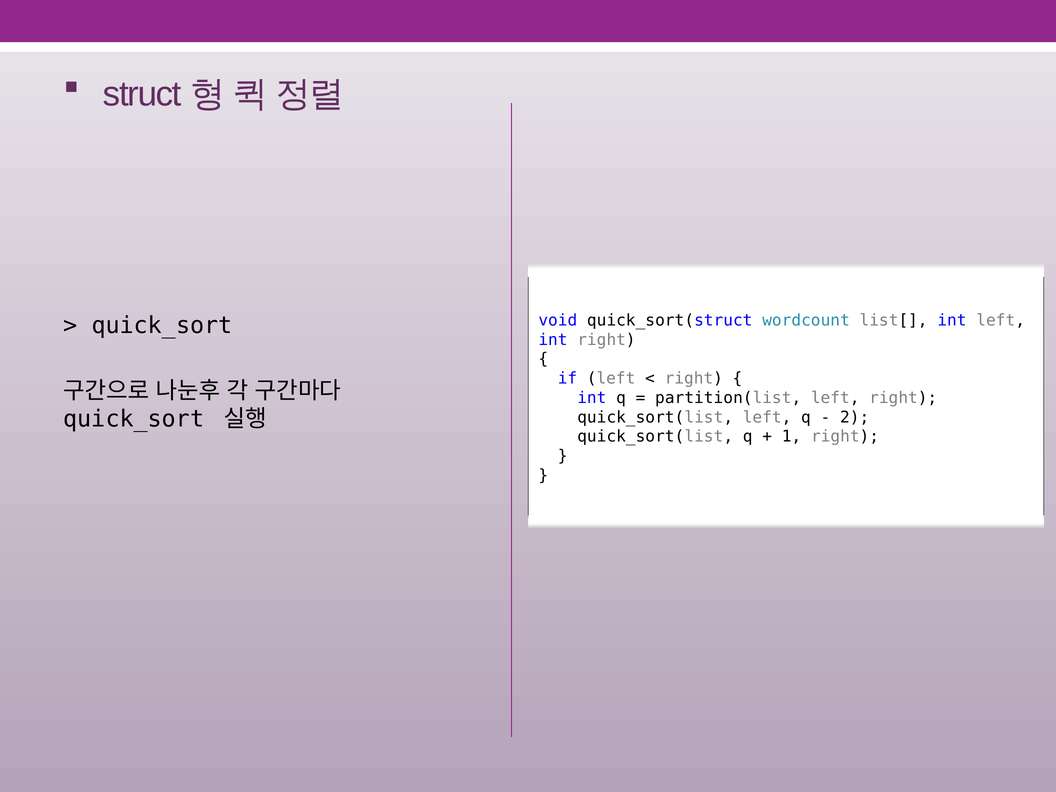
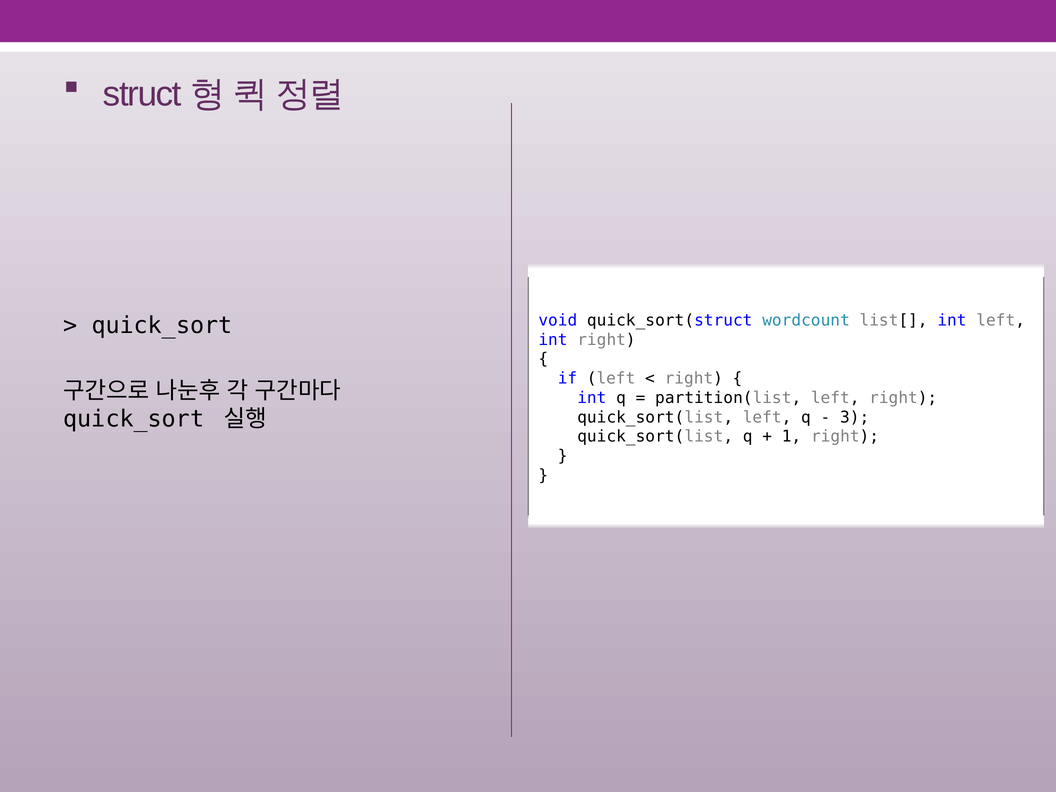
2: 2 -> 3 (855, 417)
